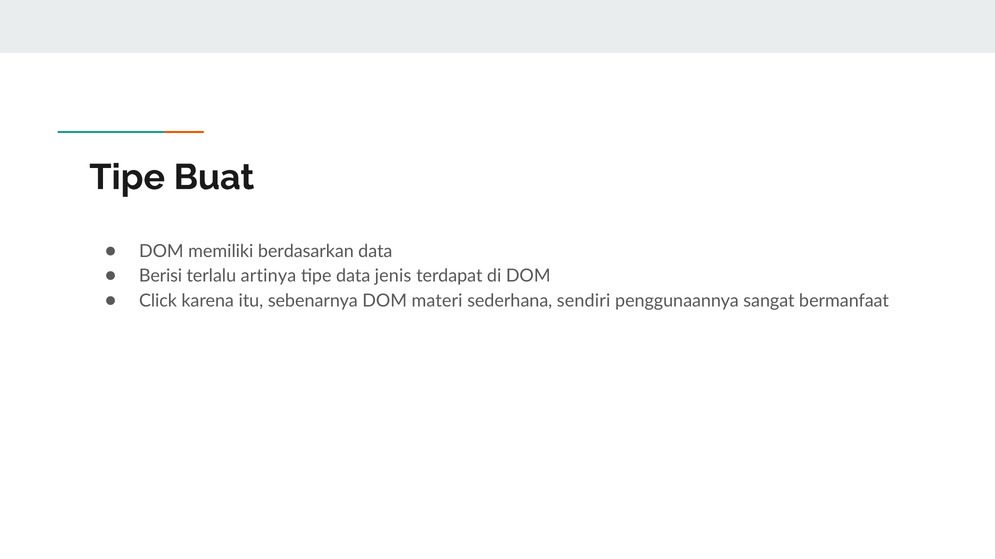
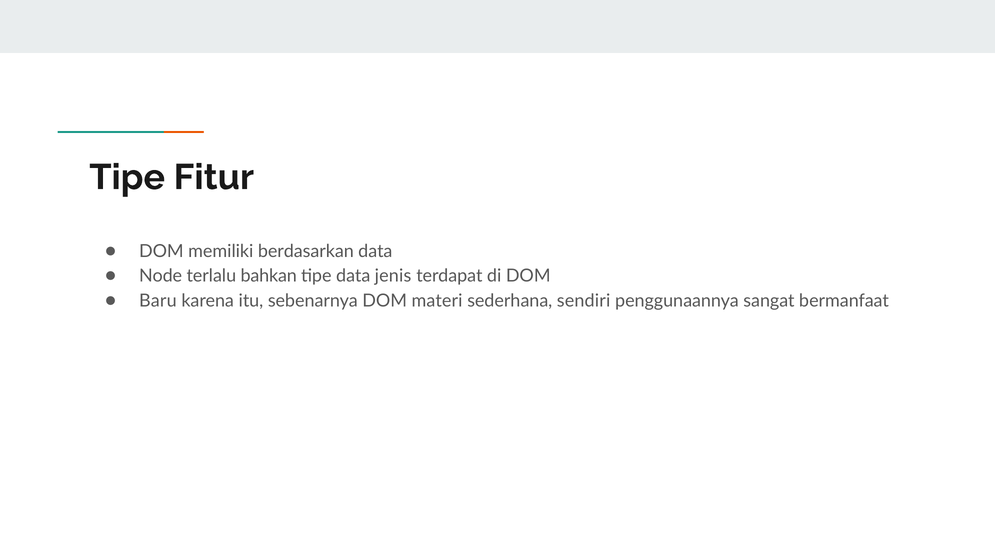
Buat: Buat -> Fitur (214, 178)
Berisi: Berisi -> Node (161, 276)
artinya: artinya -> bahkan (269, 276)
Click: Click -> Baru (158, 301)
